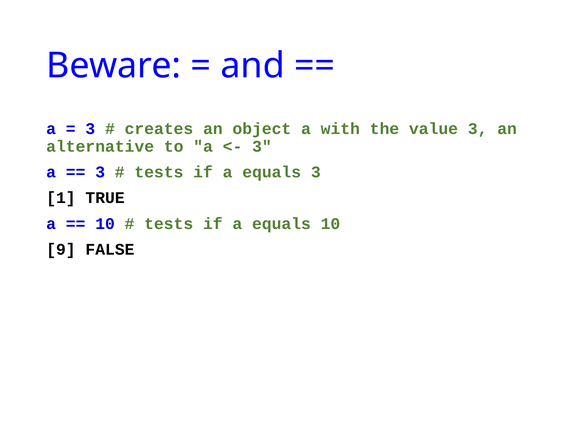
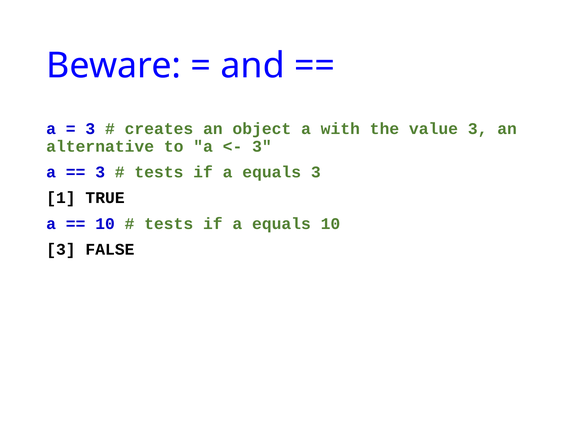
9: 9 -> 3 (61, 250)
